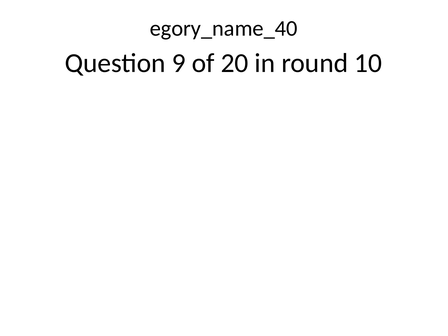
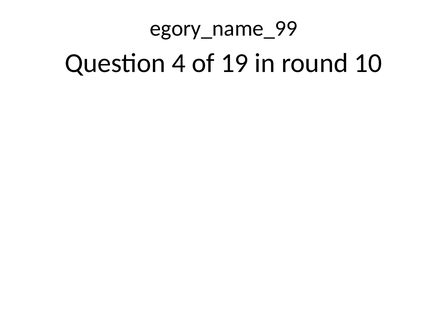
egory_name_40: egory_name_40 -> egory_name_99 (224, 28)
9: 9 -> 4 (179, 63)
20: 20 -> 19 (235, 63)
